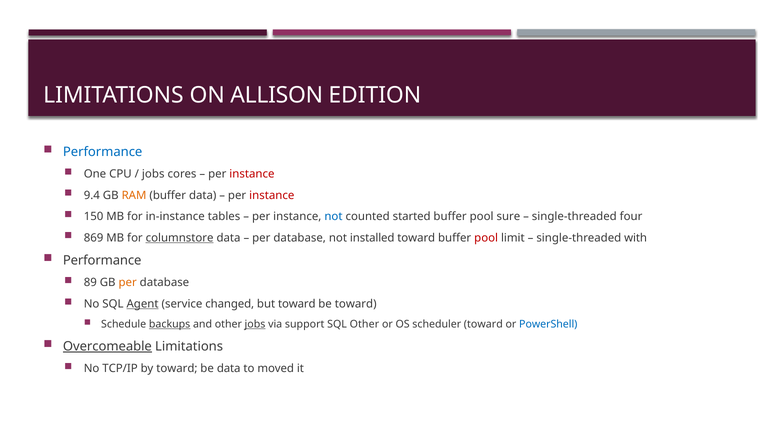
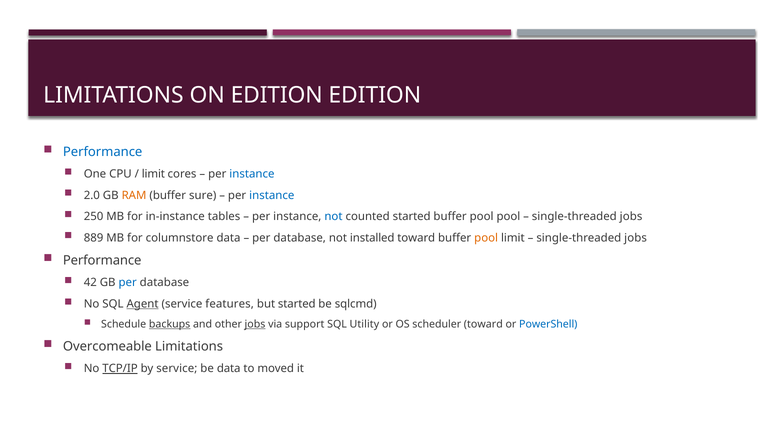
ON ALLISON: ALLISON -> EDITION (277, 95)
jobs: jobs -> limit (153, 174)
instance colour: red -> blue (252, 174)
9.4: 9.4 -> 2.0 (92, 195)
buffer data: data -> sure (203, 195)
instance colour: red -> blue (272, 195)
150: 150 -> 250 (94, 216)
pool sure: sure -> pool (508, 216)
four: four -> jobs (631, 216)
869: 869 -> 889 (94, 238)
columnstore underline: present -> none (180, 238)
pool colour: red -> orange (486, 238)
with: with -> jobs (636, 238)
89: 89 -> 42 (90, 283)
per colour: orange -> blue (128, 283)
changed: changed -> features (230, 304)
but toward: toward -> started (297, 304)
be toward: toward -> sqlcmd (356, 304)
SQL Other: Other -> Utility (364, 324)
Overcomeable underline: present -> none (107, 346)
TCP/IP underline: none -> present (120, 368)
by toward: toward -> service (177, 368)
